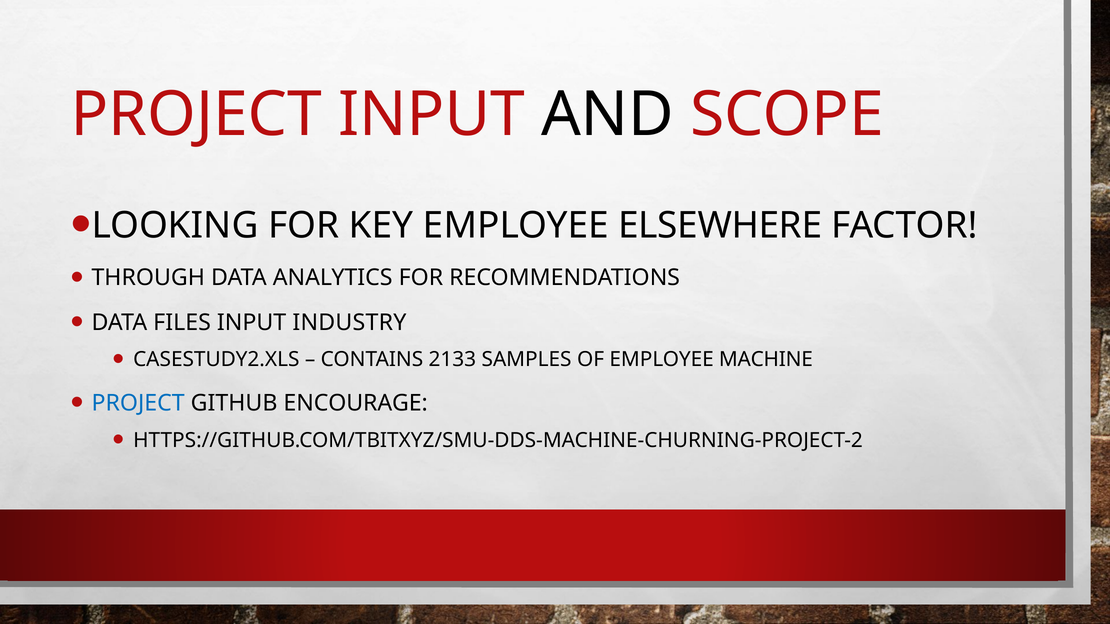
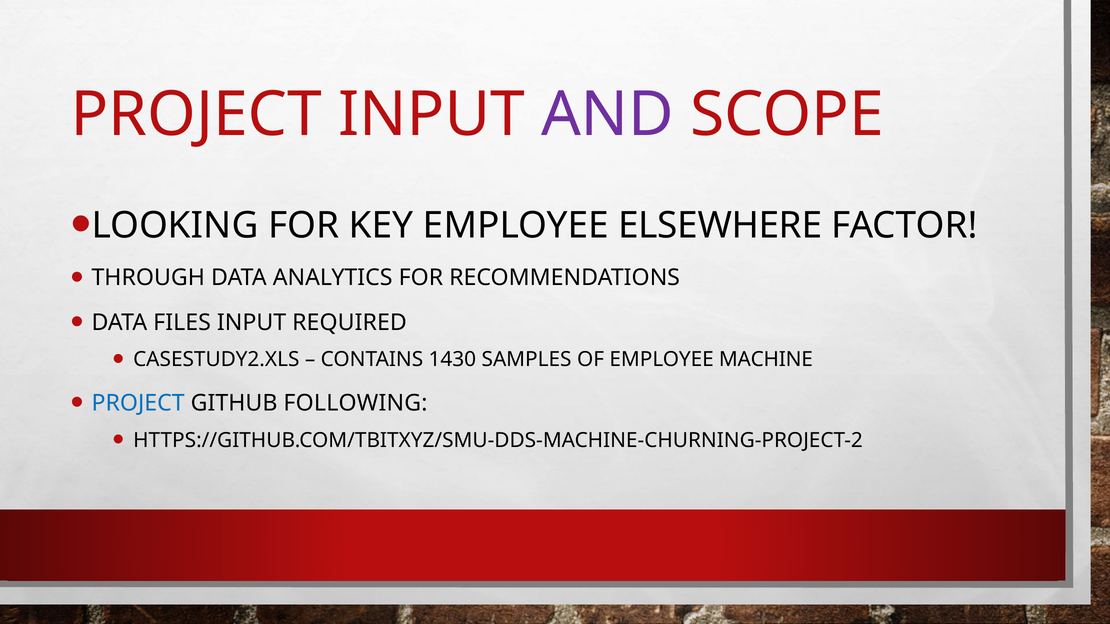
AND colour: black -> purple (608, 114)
INDUSTRY: INDUSTRY -> REQUIRED (349, 323)
2133: 2133 -> 1430 (452, 360)
ENCOURAGE: ENCOURAGE -> FOLLOWING (356, 403)
